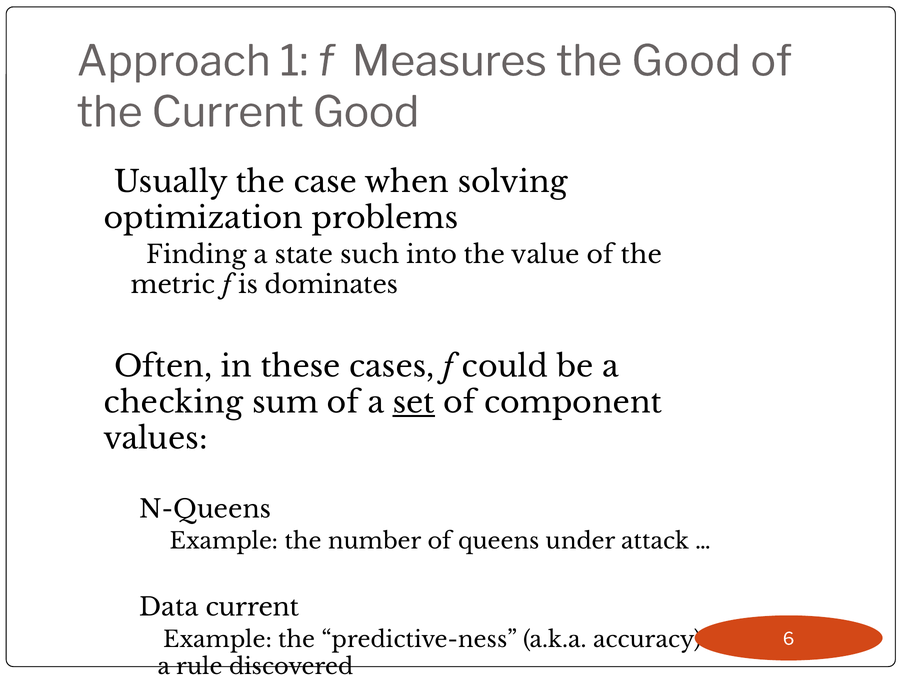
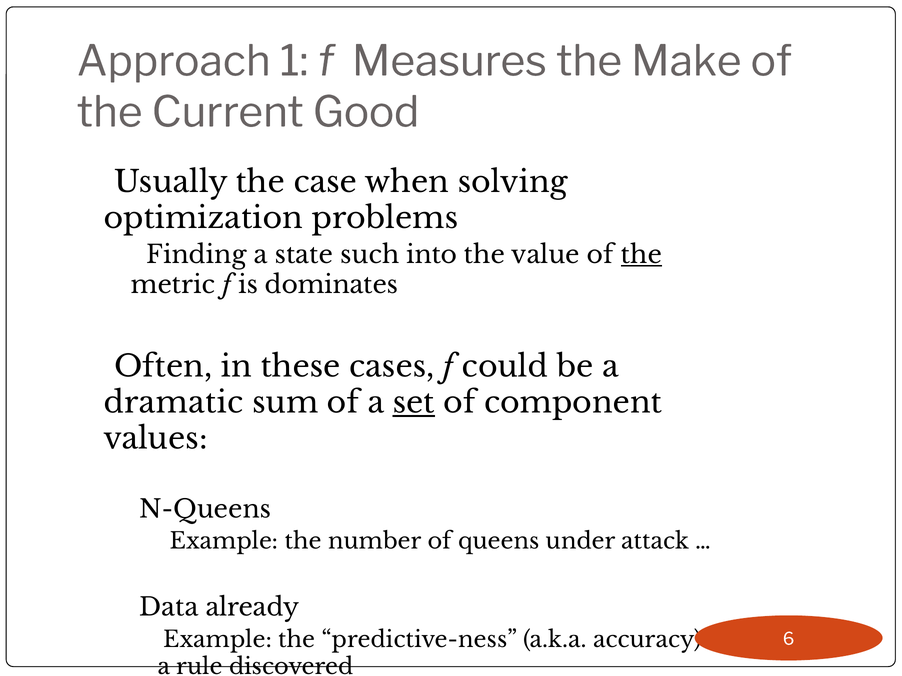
the Good: Good -> Make (686, 61)
the underline: none -> present (641, 255)
checking: checking -> dramatic (173, 403)
current: current -> already (252, 608)
